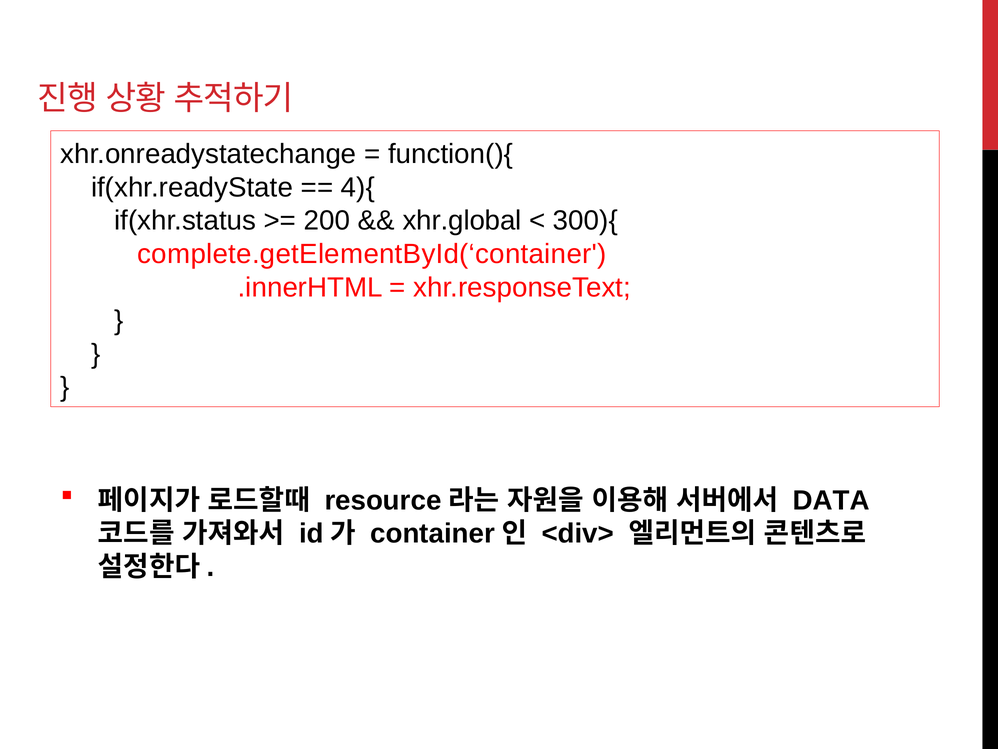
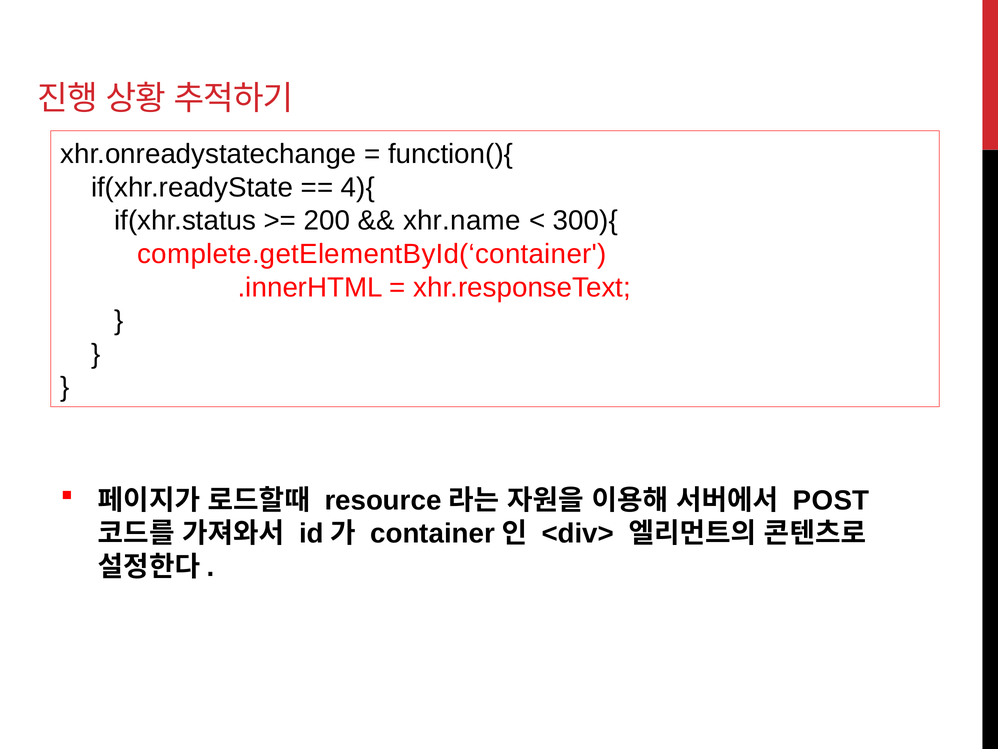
xhr.global: xhr.global -> xhr.name (462, 221)
DATA: DATA -> POST (831, 500)
